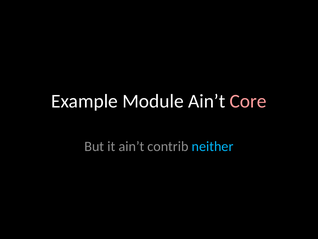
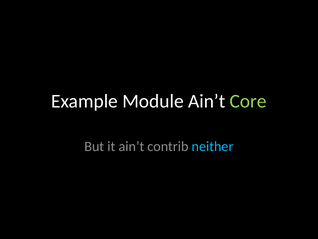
Core colour: pink -> light green (248, 101)
